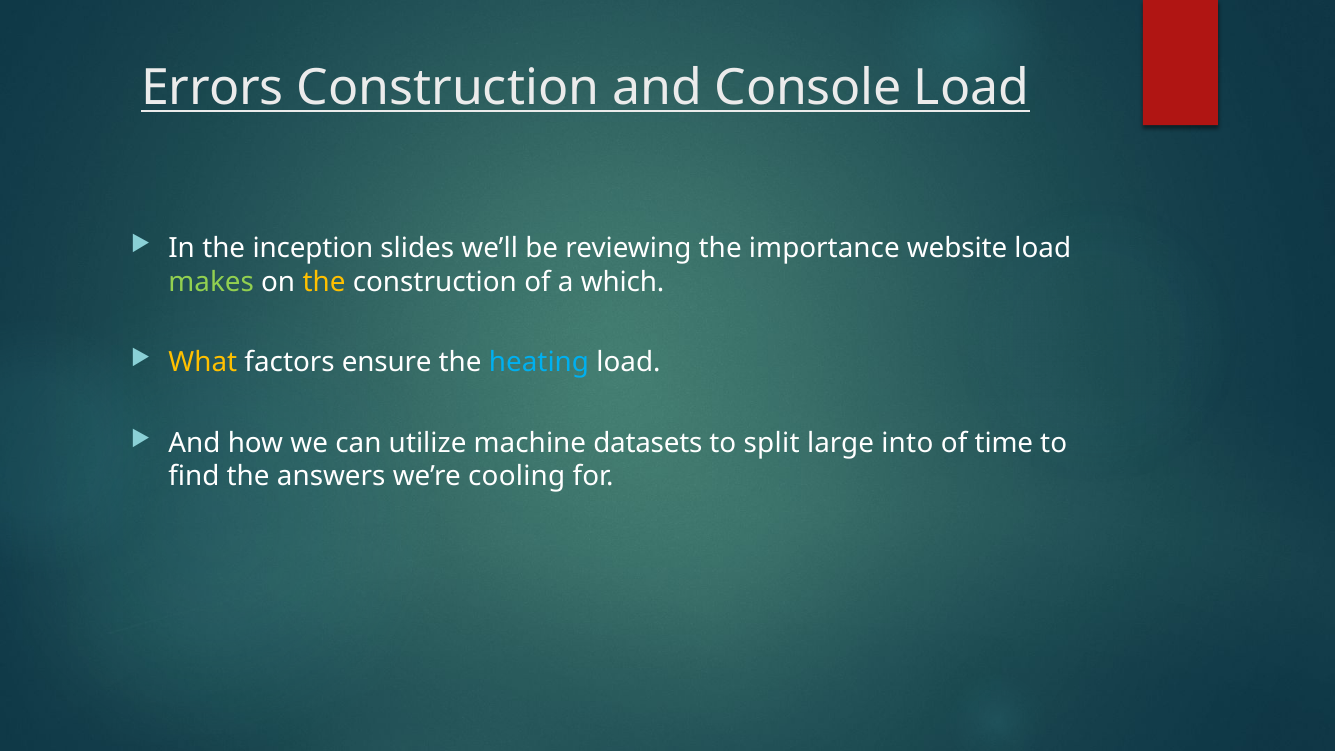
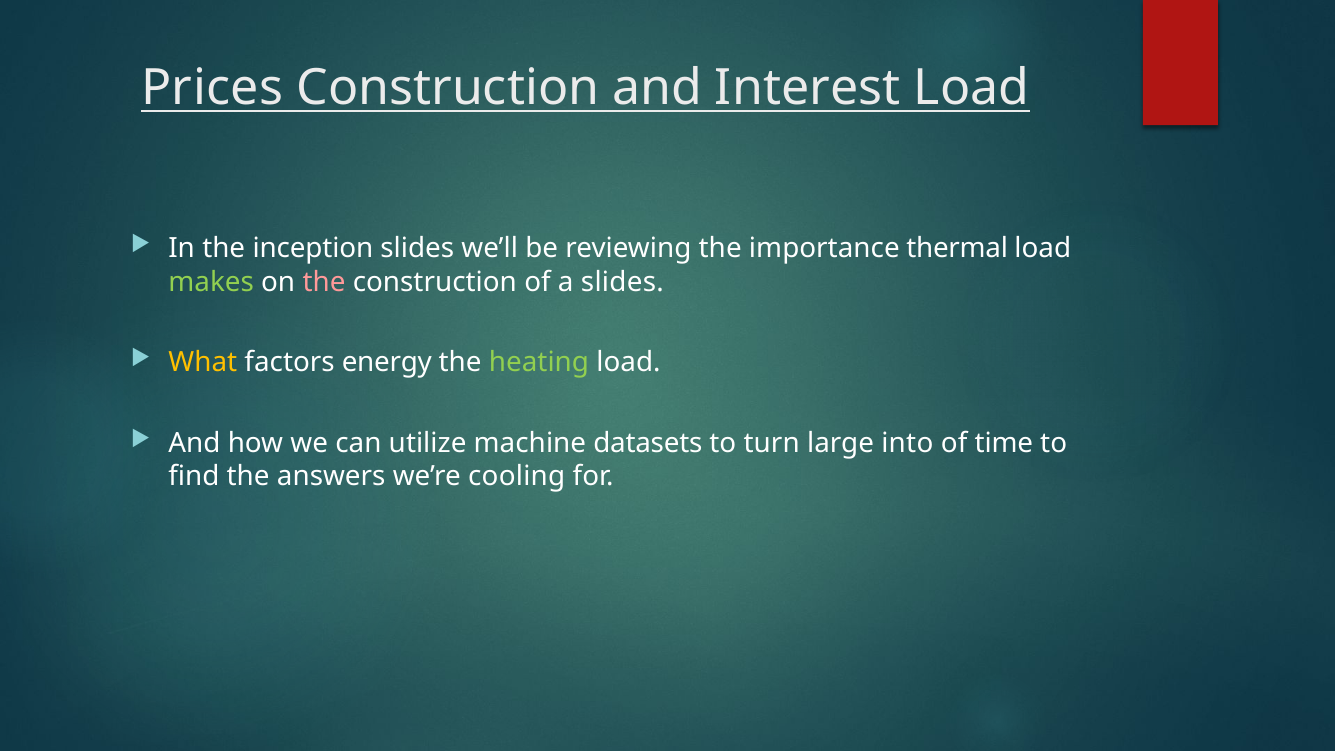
Errors: Errors -> Prices (212, 88)
Console: Console -> Interest (808, 88)
website: website -> thermal (957, 248)
the colour: yellow -> pink (324, 282)
a which: which -> slides (622, 282)
ensure: ensure -> energy (387, 363)
heating colour: light blue -> light green (539, 363)
split: split -> turn (772, 443)
